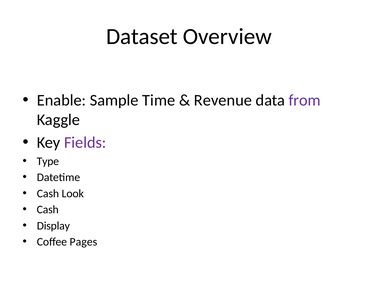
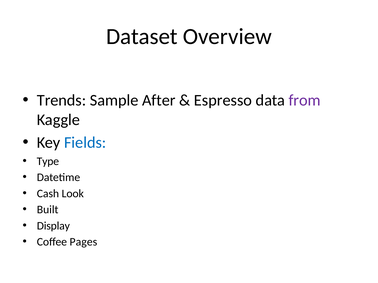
Enable: Enable -> Trends (62, 100)
Time: Time -> After (159, 100)
Revenue: Revenue -> Espresso (223, 100)
Fields colour: purple -> blue (85, 143)
Cash: Cash -> Built (48, 210)
